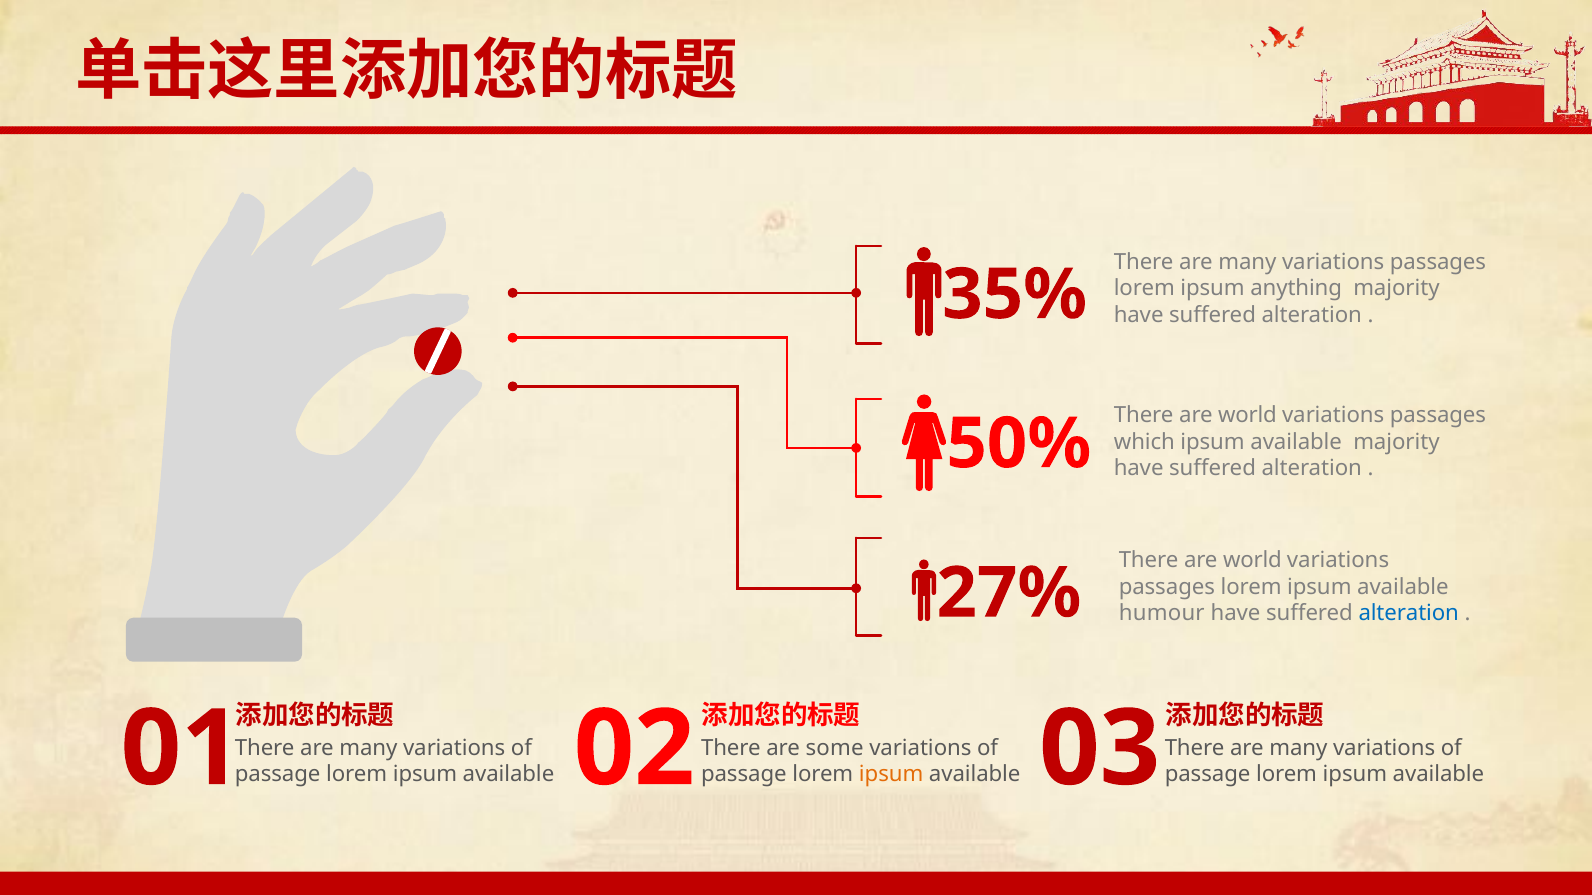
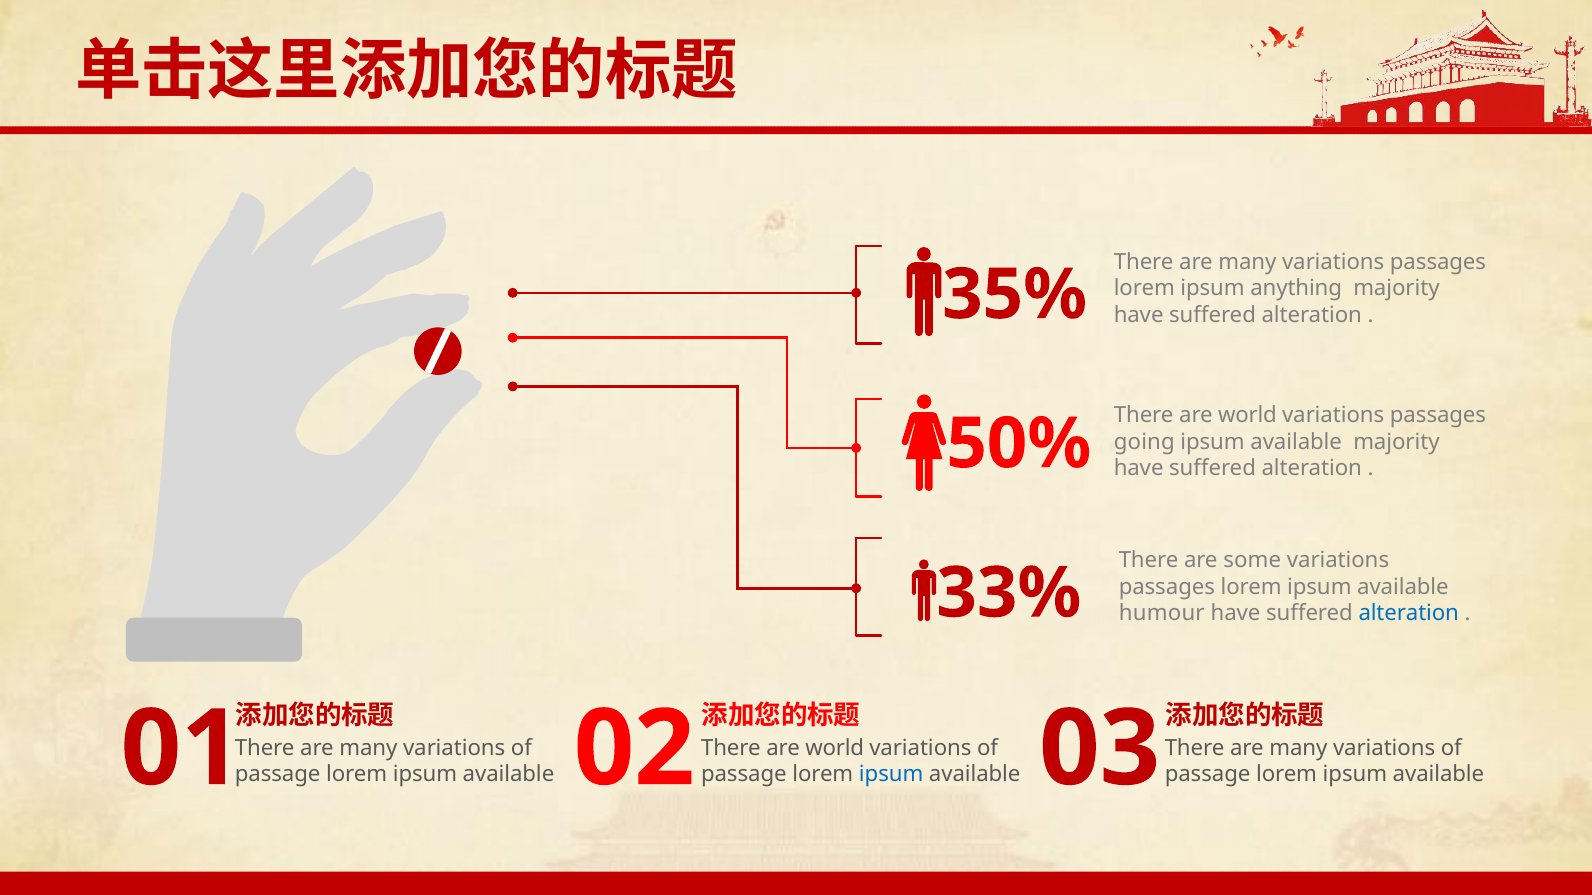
which: which -> going (1144, 442)
world: world -> some (1252, 561)
27%: 27% -> 33% (1009, 594)
some: some -> world (835, 748)
ipsum colour: orange -> blue (891, 775)
